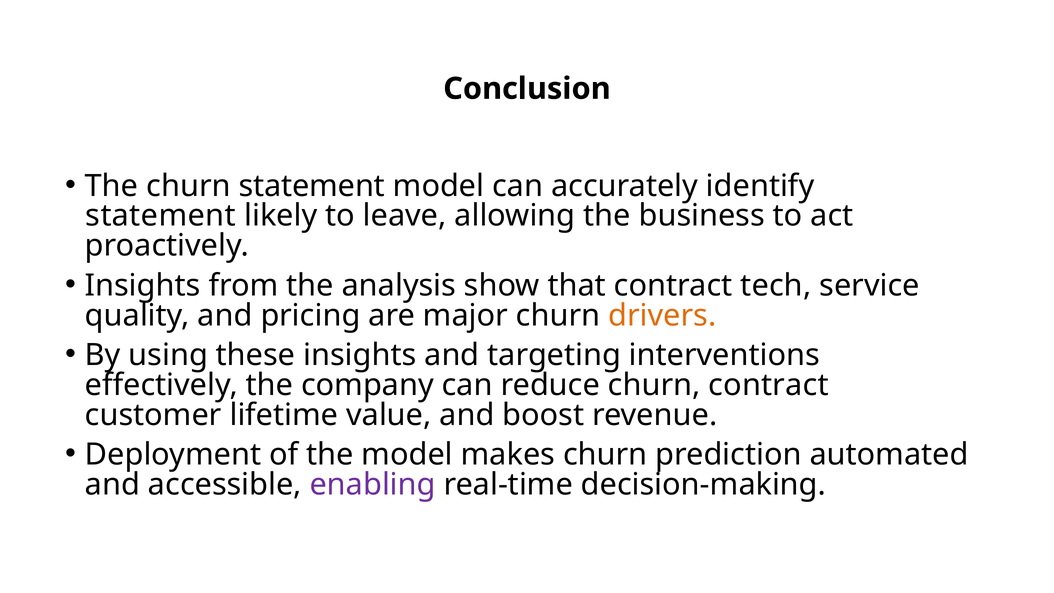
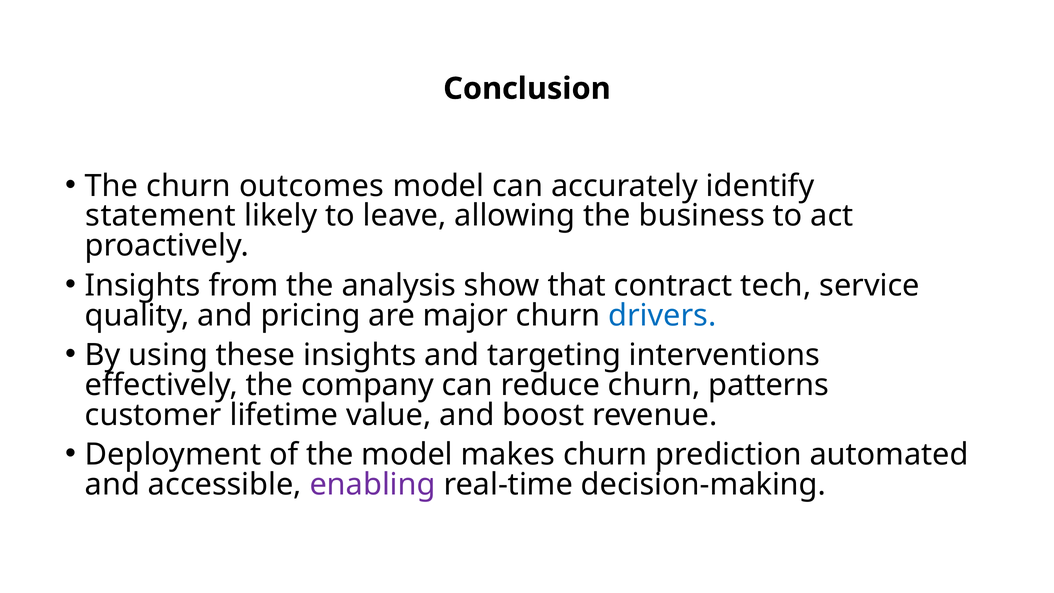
churn statement: statement -> outcomes (312, 186)
drivers colour: orange -> blue (662, 315)
churn contract: contract -> patterns (769, 385)
